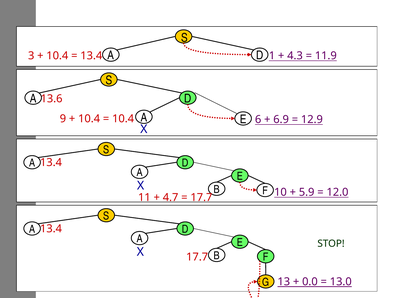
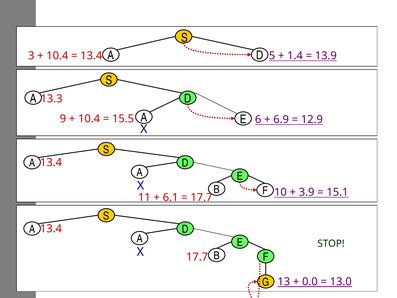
1: 1 -> 5 (272, 56)
4.3: 4.3 -> 1.4 (295, 56)
11.9: 11.9 -> 13.9 (326, 56)
13.6: 13.6 -> 13.3 (52, 99)
10.4: 10.4 -> 15.5 (123, 119)
4.7: 4.7 -> 6.1 (171, 197)
5.9: 5.9 -> 3.9 (307, 192)
12.0: 12.0 -> 15.1 (337, 192)
